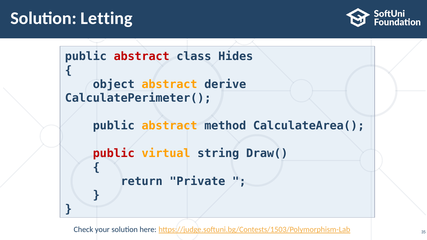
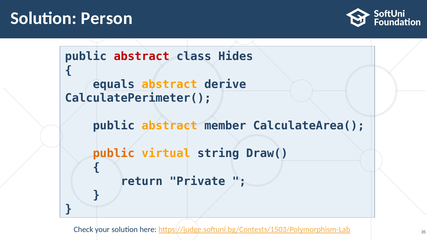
Letting: Letting -> Person (107, 18)
object: object -> equals (114, 84)
method: method -> member (225, 126)
public colour: red -> orange (114, 154)
